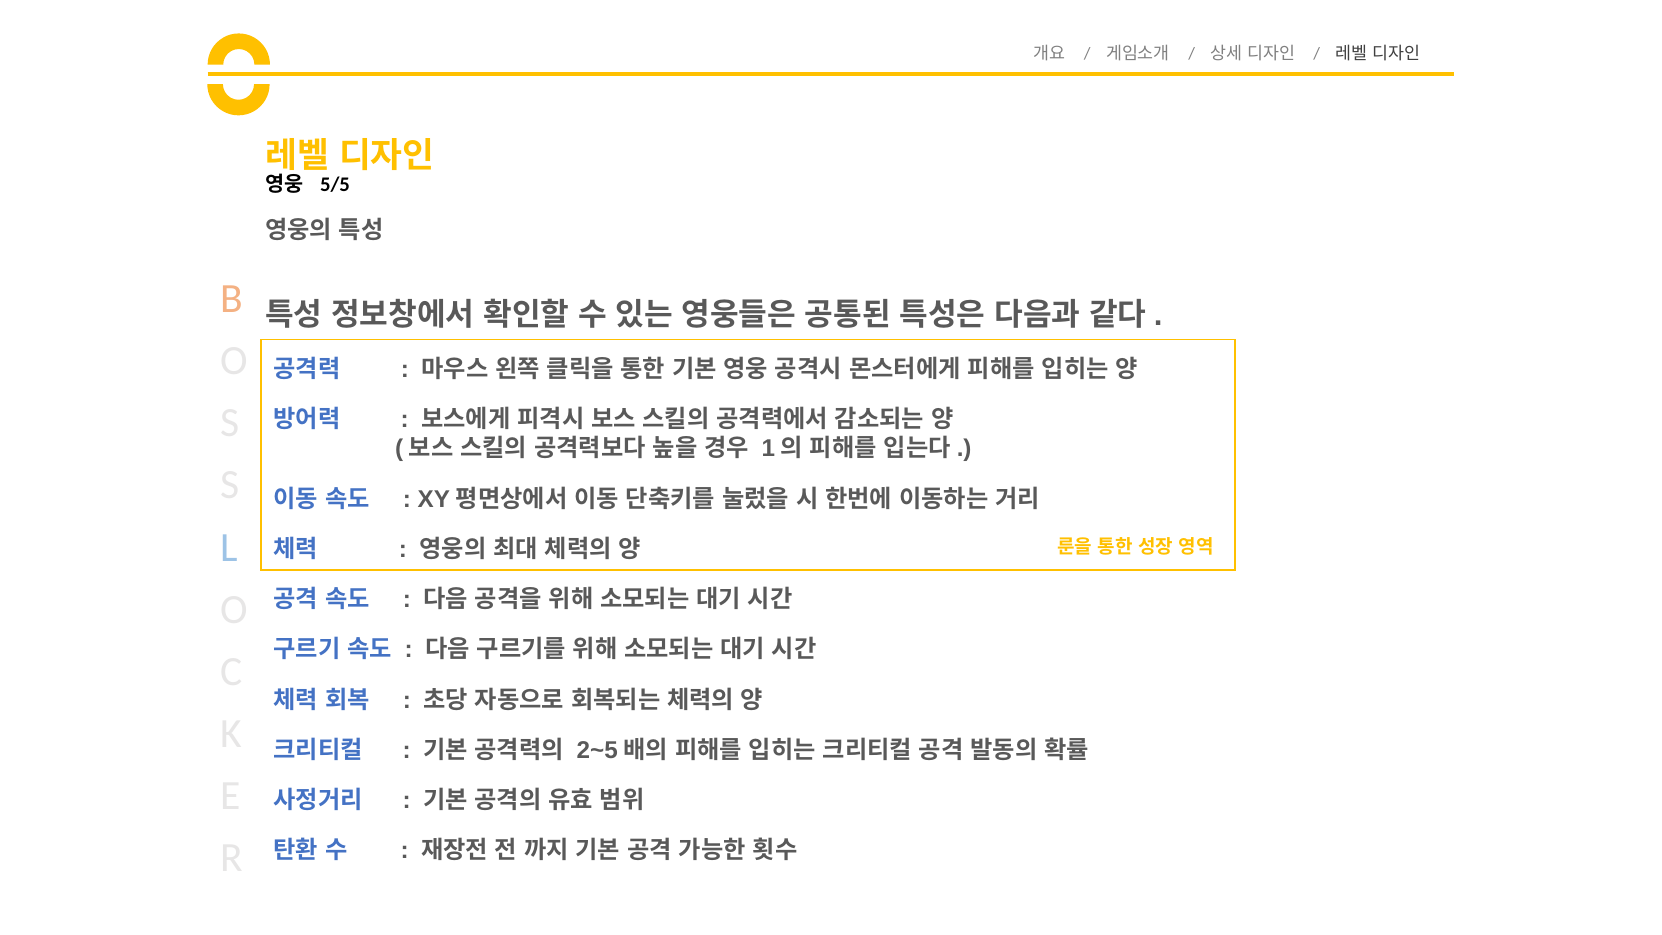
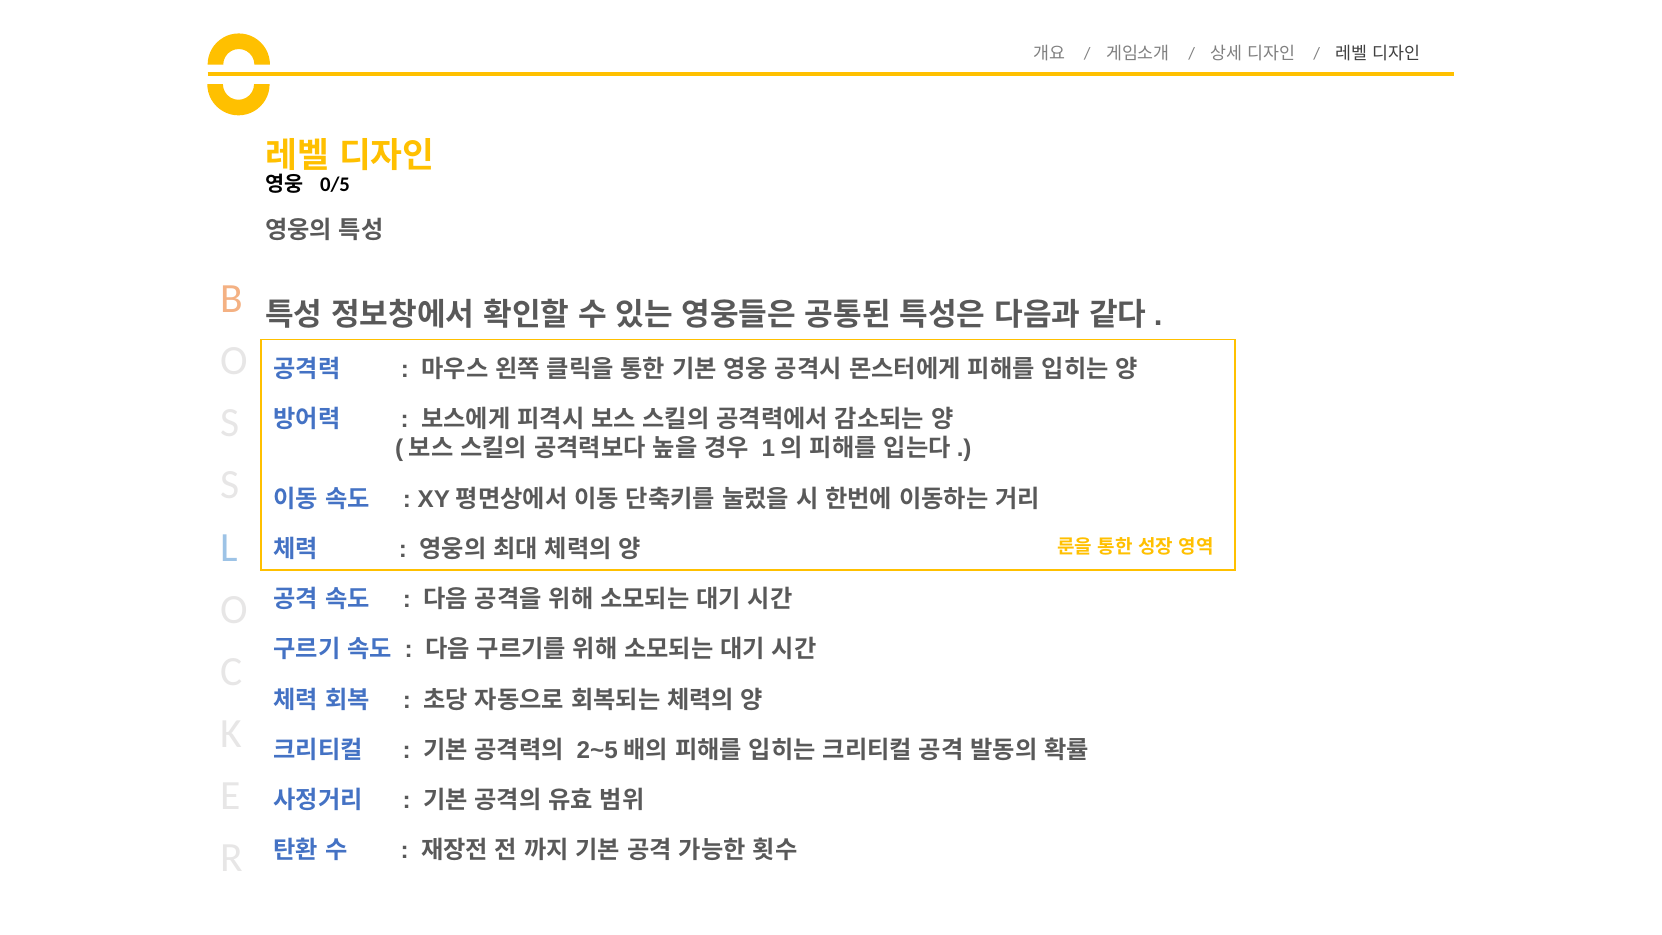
5/5: 5/5 -> 0/5 (335, 184)
